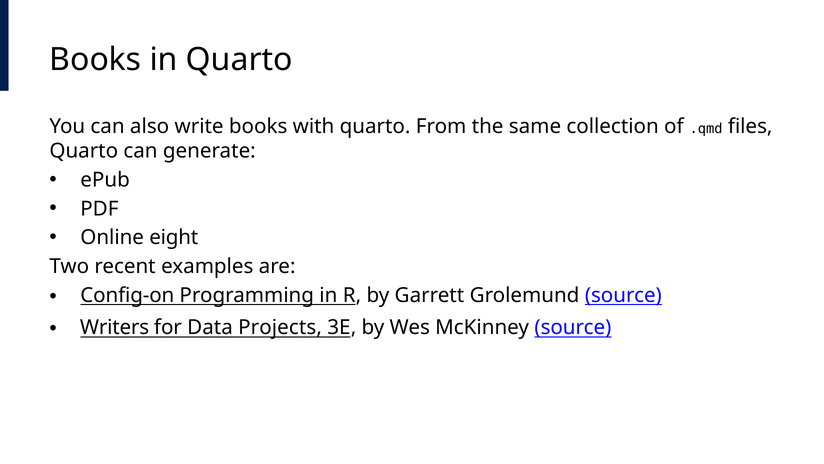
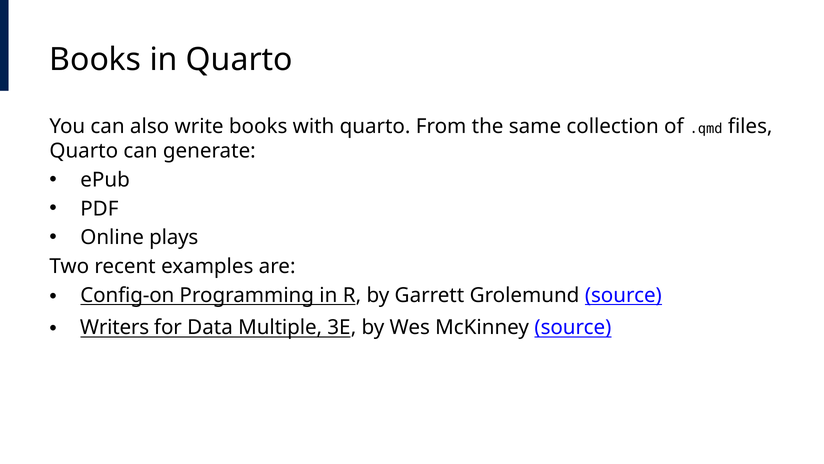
eight: eight -> plays (174, 237)
Projects: Projects -> Multiple (280, 327)
